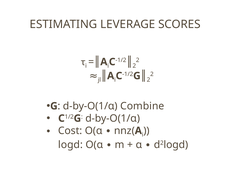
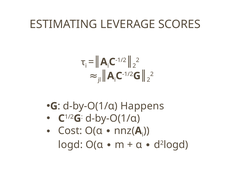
Combine: Combine -> Happens (142, 106)
